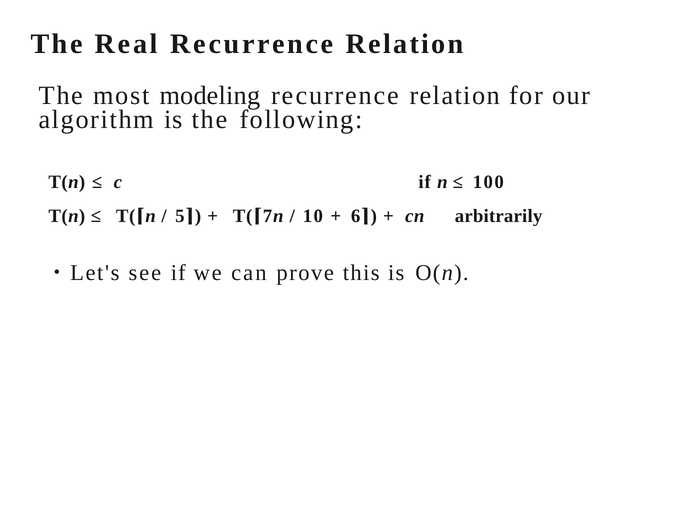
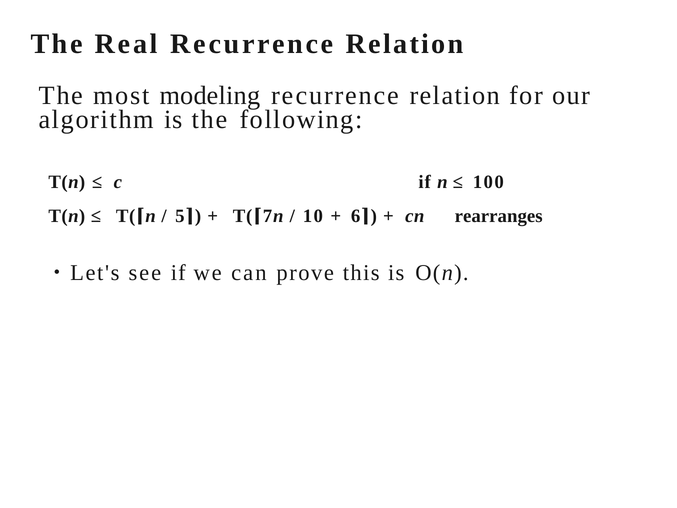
arbitrarily: arbitrarily -> rearranges (499, 216)
